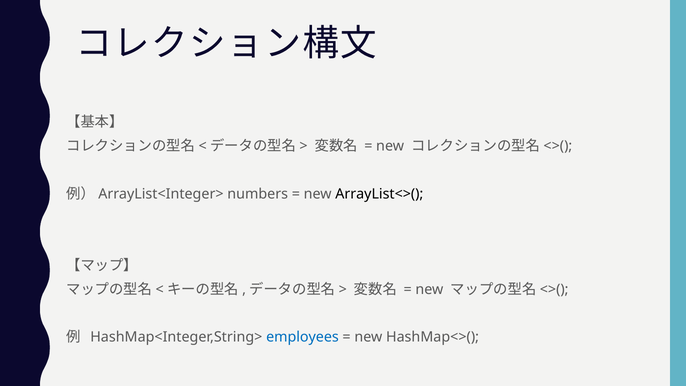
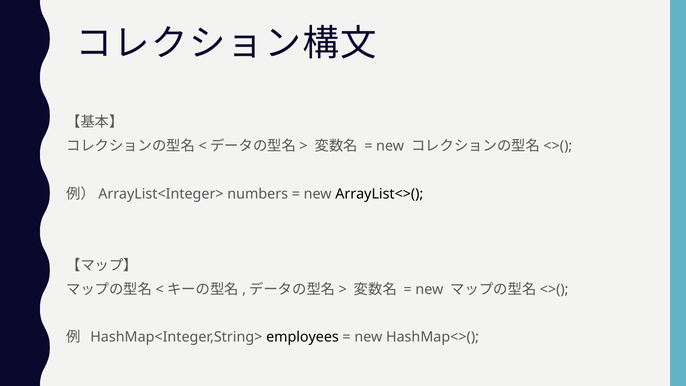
employees colour: blue -> black (302, 337)
